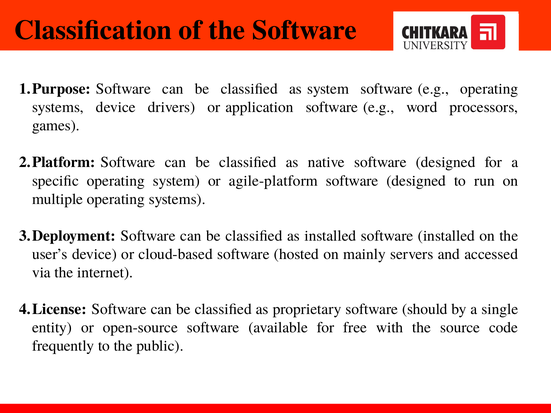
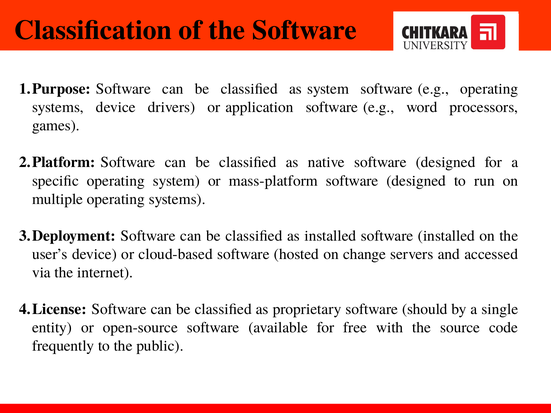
agile-platform: agile-platform -> mass-platform (273, 181)
mainly: mainly -> change (365, 254)
